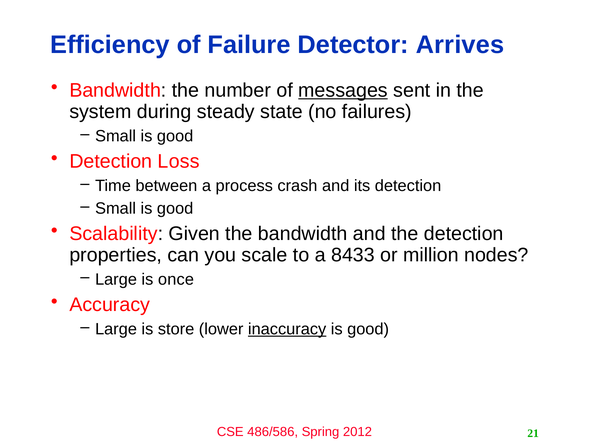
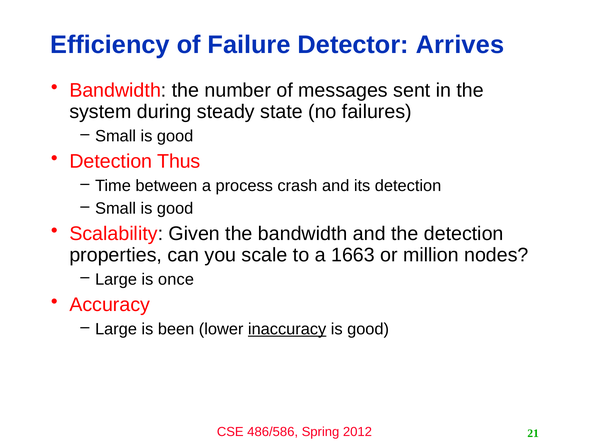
messages underline: present -> none (343, 90)
Loss: Loss -> Thus (179, 161)
8433: 8433 -> 1663 (353, 255)
store: store -> been (176, 329)
